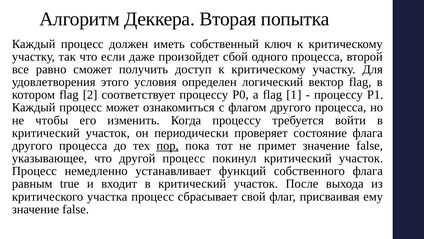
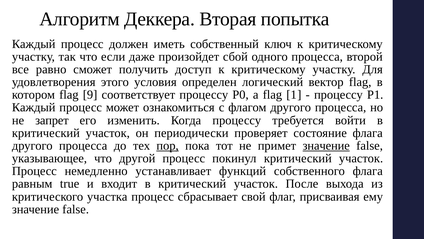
2: 2 -> 9 (90, 95)
чтобы: чтобы -> запрет (52, 120)
значение underline: none -> present (326, 145)
